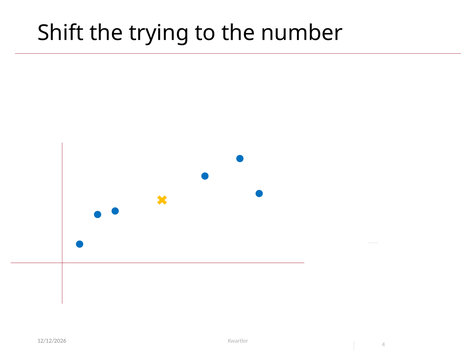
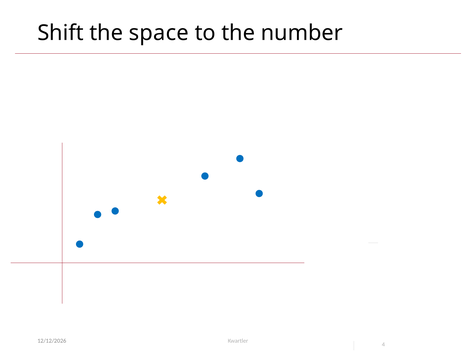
trying: trying -> space (159, 33)
